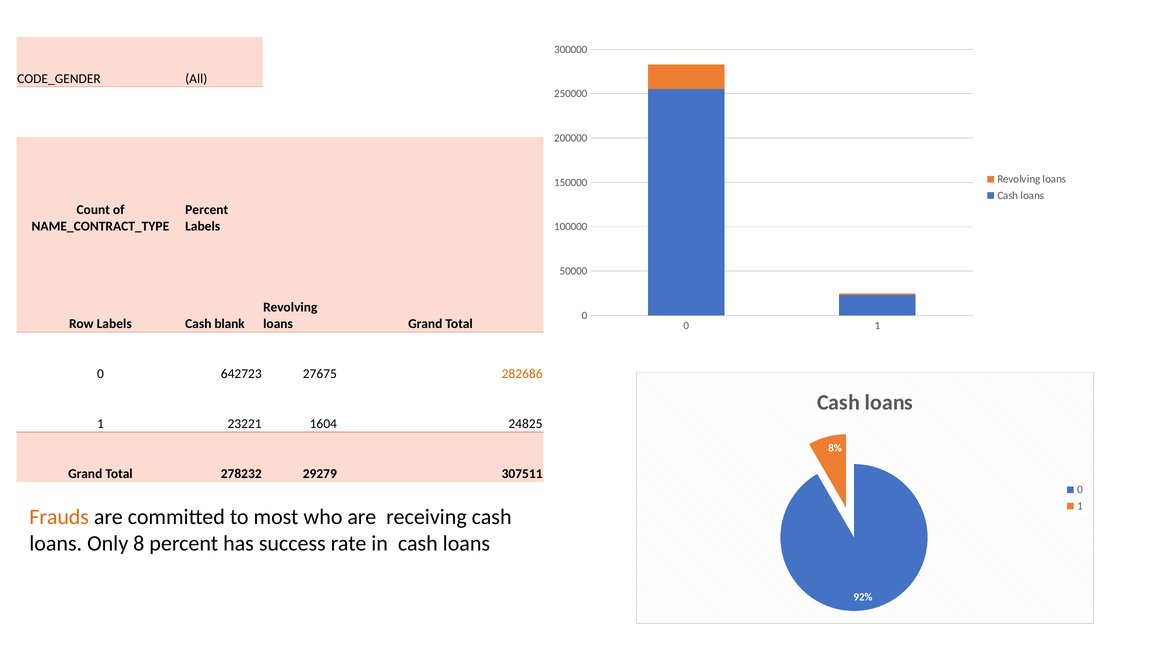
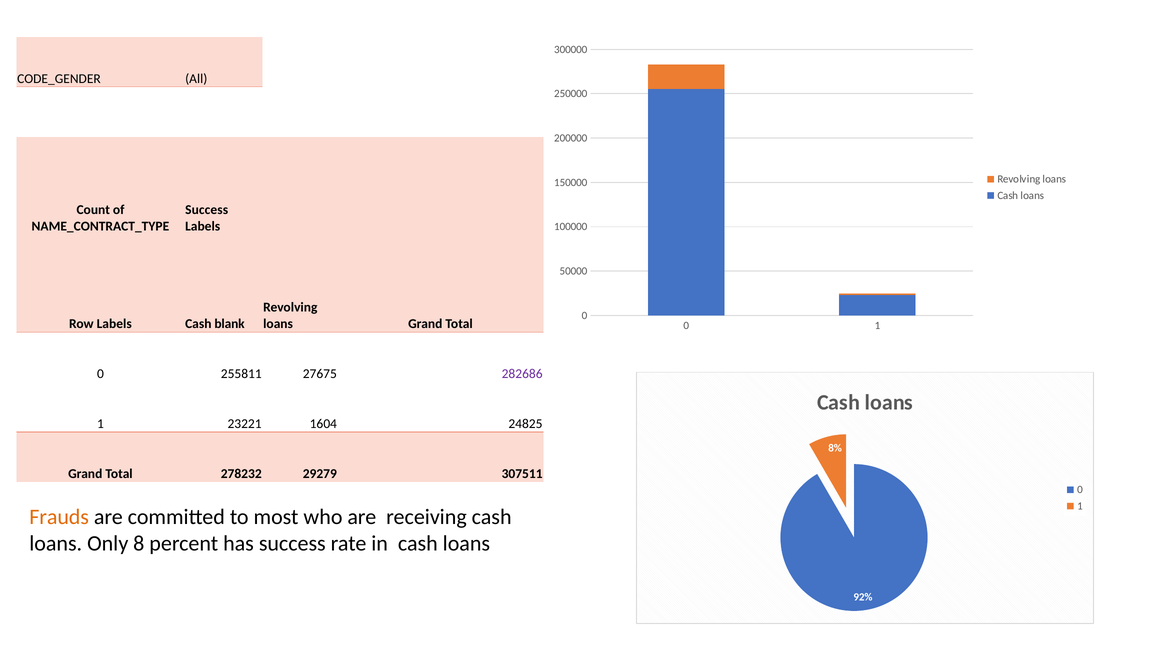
Percent: Percent -> Success (207, 210)
642723: 642723 -> 255811 (241, 374)
282686 colour: orange -> purple (522, 374)
